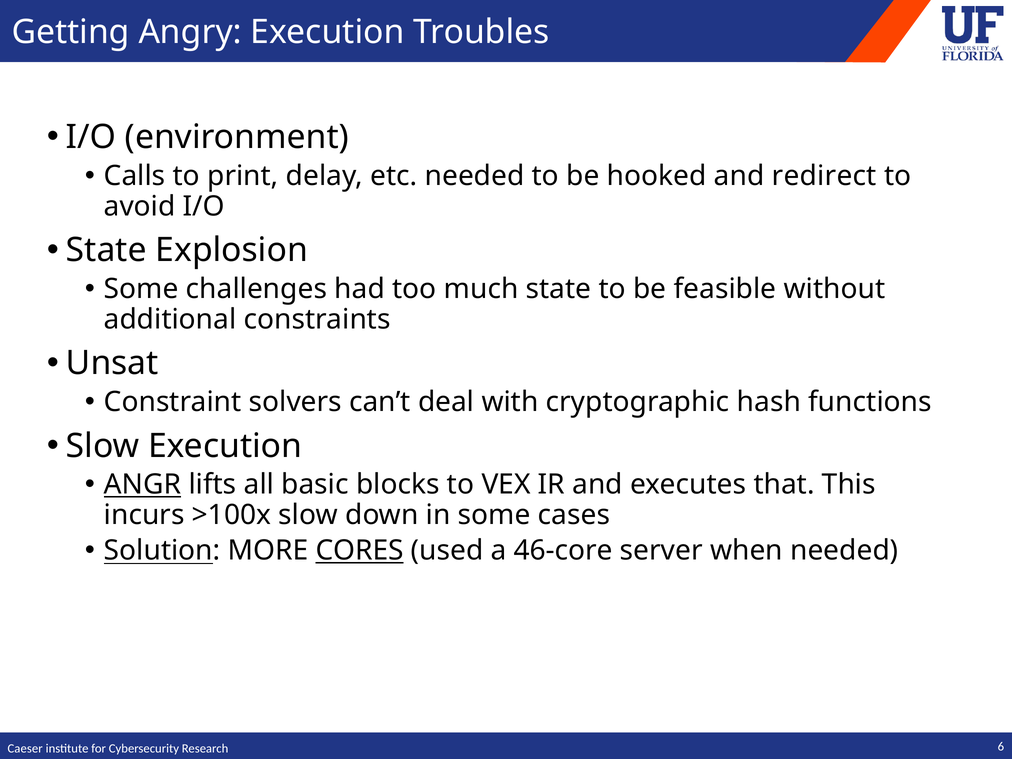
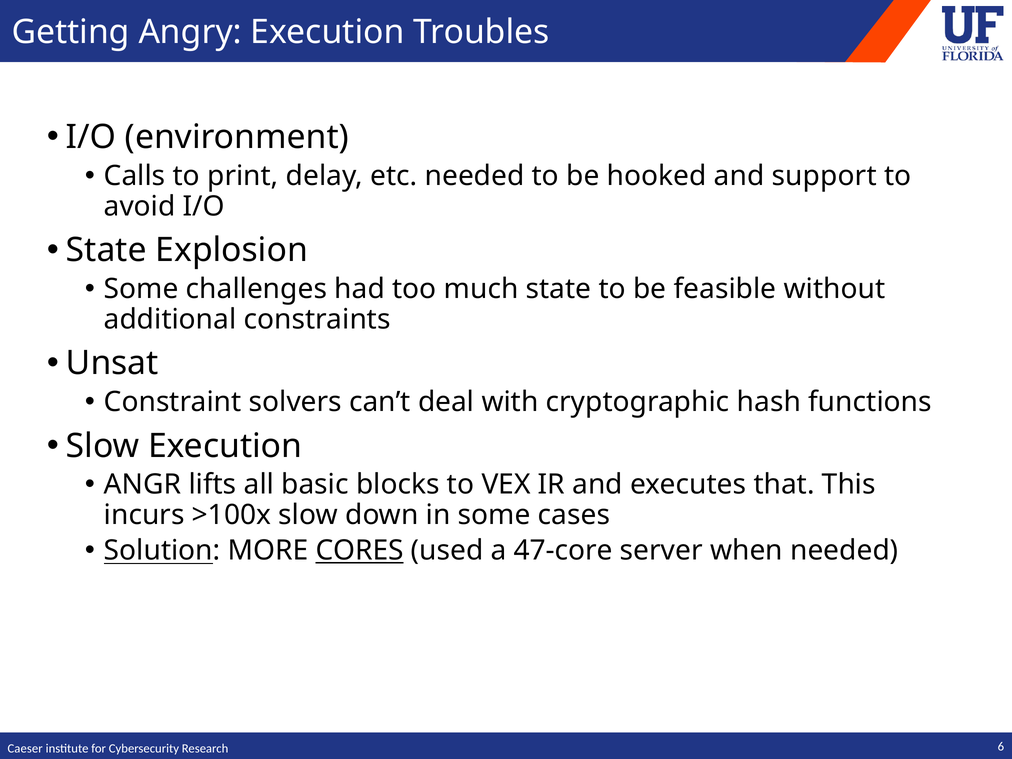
redirect: redirect -> support (824, 176)
ANGR underline: present -> none (143, 485)
46-core: 46-core -> 47-core (563, 551)
